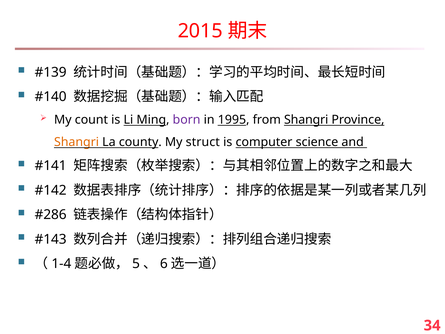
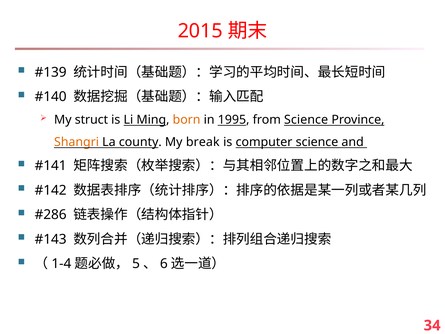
count: count -> struct (91, 120)
born colour: purple -> orange (187, 120)
from Shangri: Shangri -> Science (306, 120)
struct: struct -> break (203, 142)
